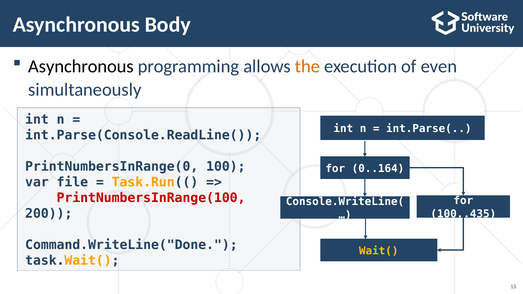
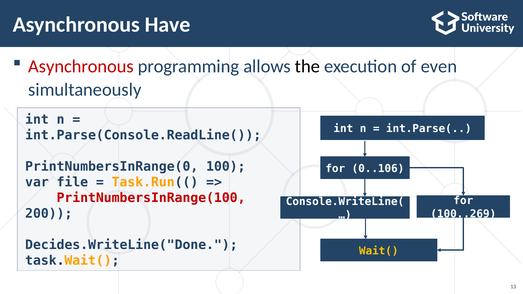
Body: Body -> Have (168, 25)
Asynchronous colour: black -> red (81, 66)
the colour: orange -> black (307, 66)
0..164: 0..164 -> 0..106 (378, 169)
100..435: 100..435 -> 100..269 (463, 214)
Command.WriteLine("Done: Command.WriteLine("Done -> Decides.WriteLine("Done (131, 245)
